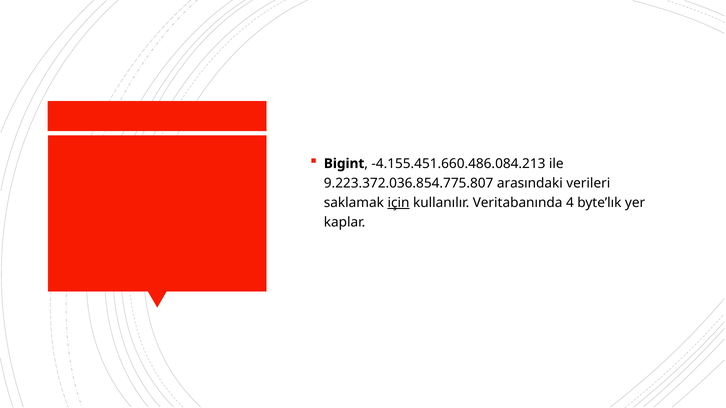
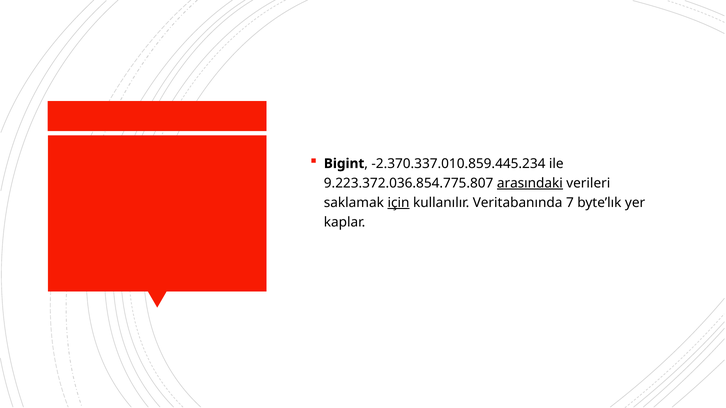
-4.155.451.660.486.084.213: -4.155.451.660.486.084.213 -> -2.370.337.010.859.445.234 (458, 164)
arasındaki underline: none -> present (530, 183)
4: 4 -> 7 (570, 203)
